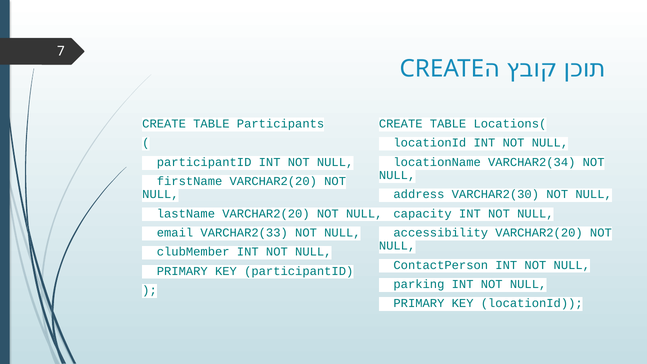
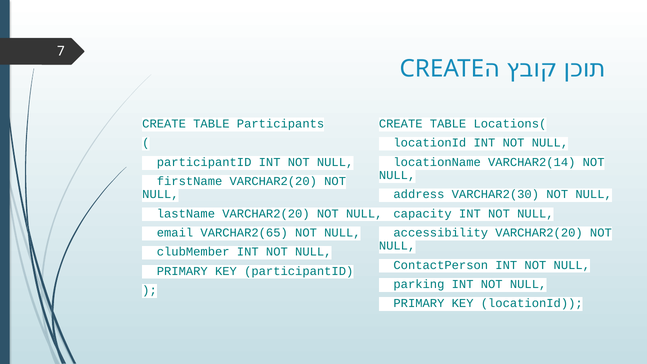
VARCHAR2(34: VARCHAR2(34 -> VARCHAR2(14 (532, 162)
VARCHAR2(33: VARCHAR2(33 -> VARCHAR2(65 (244, 233)
